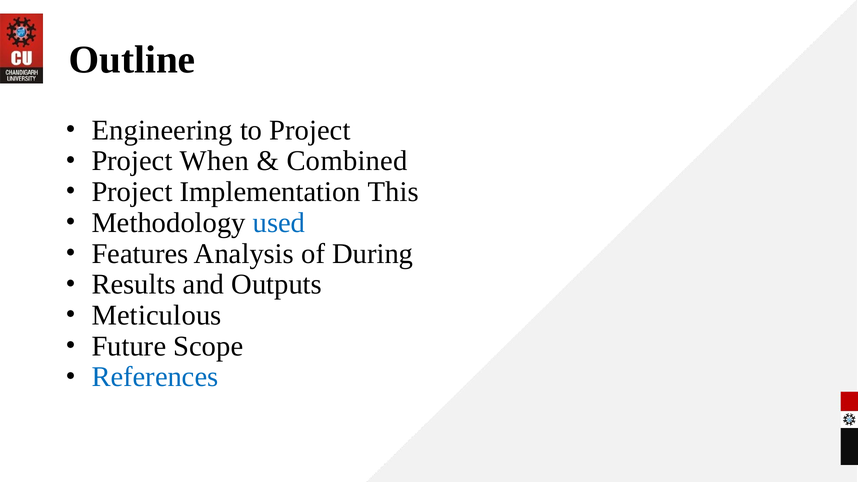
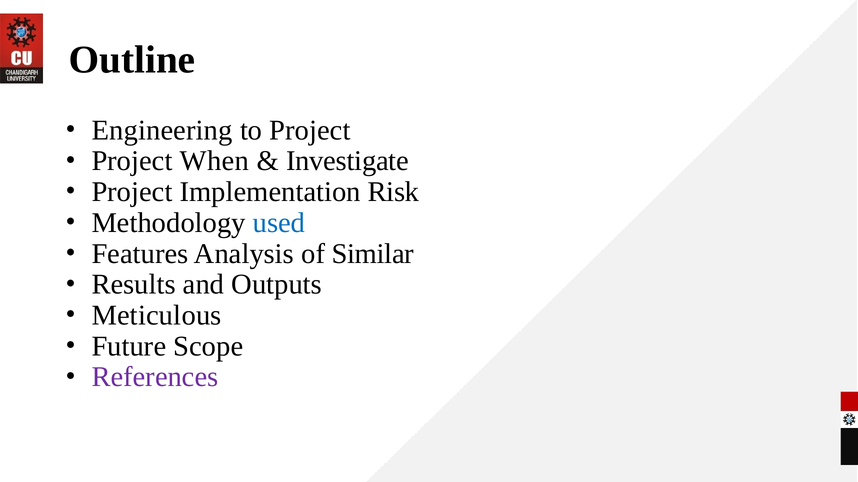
Combined: Combined -> Investigate (347, 161)
This: This -> Risk (393, 192)
During: During -> Similar (373, 254)
References colour: blue -> purple (155, 378)
